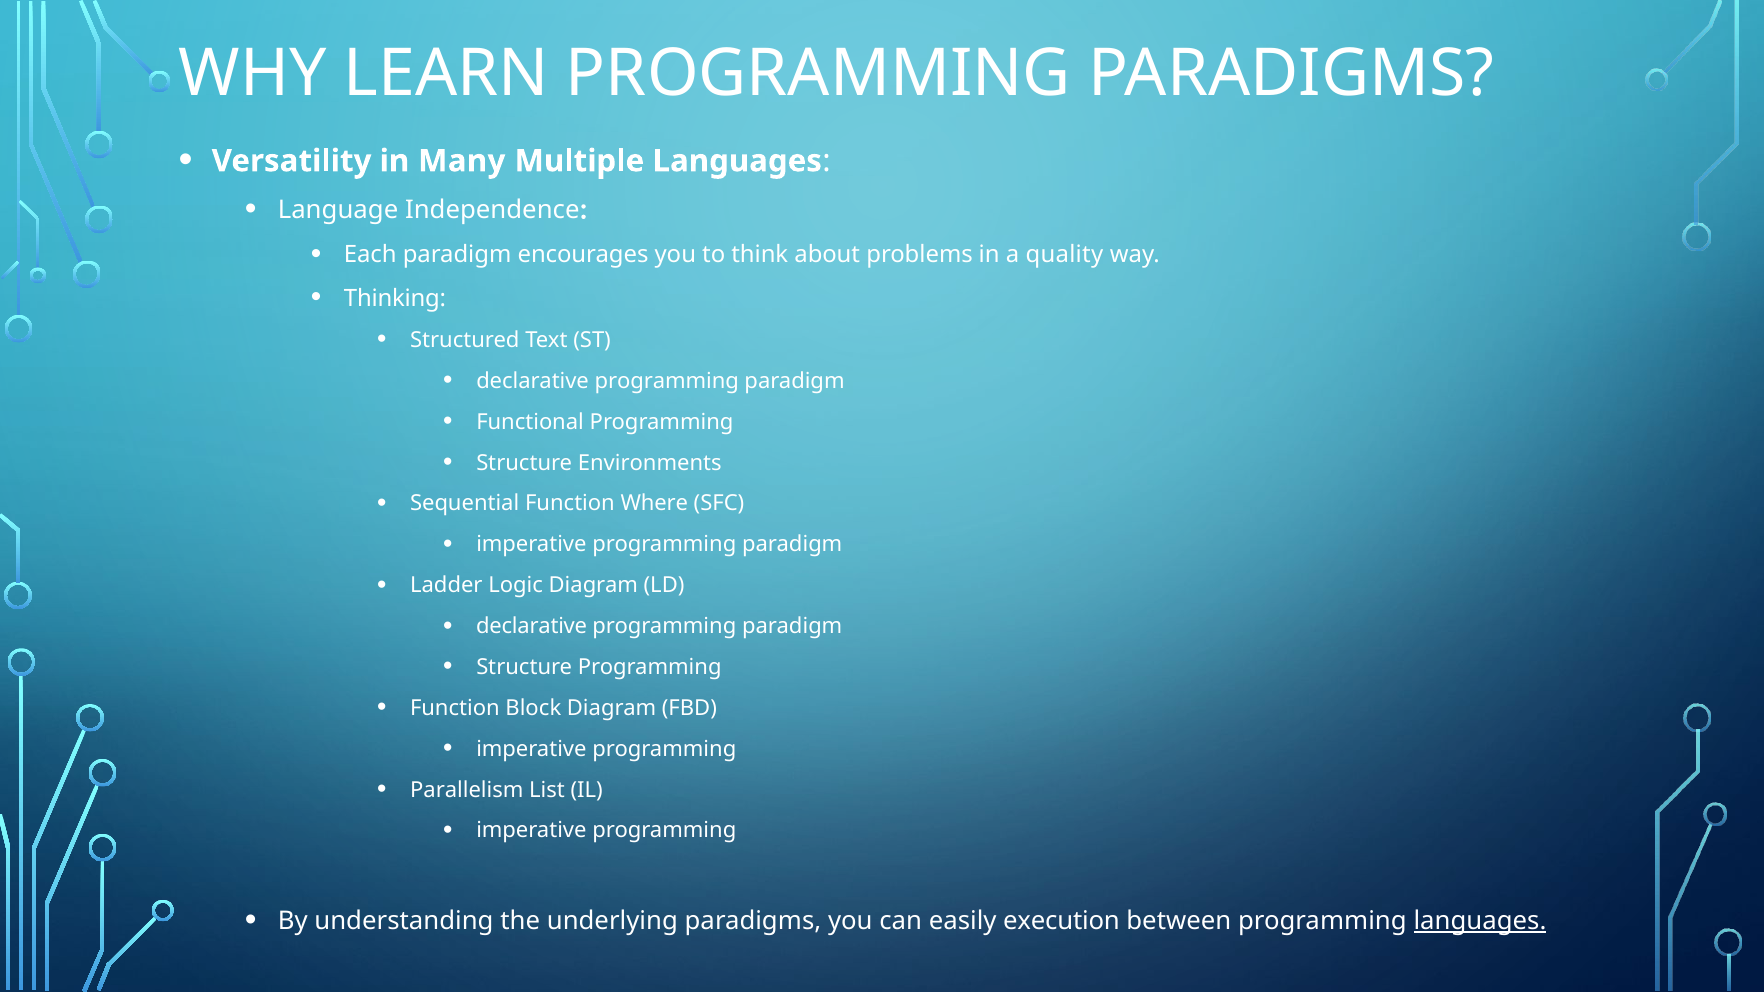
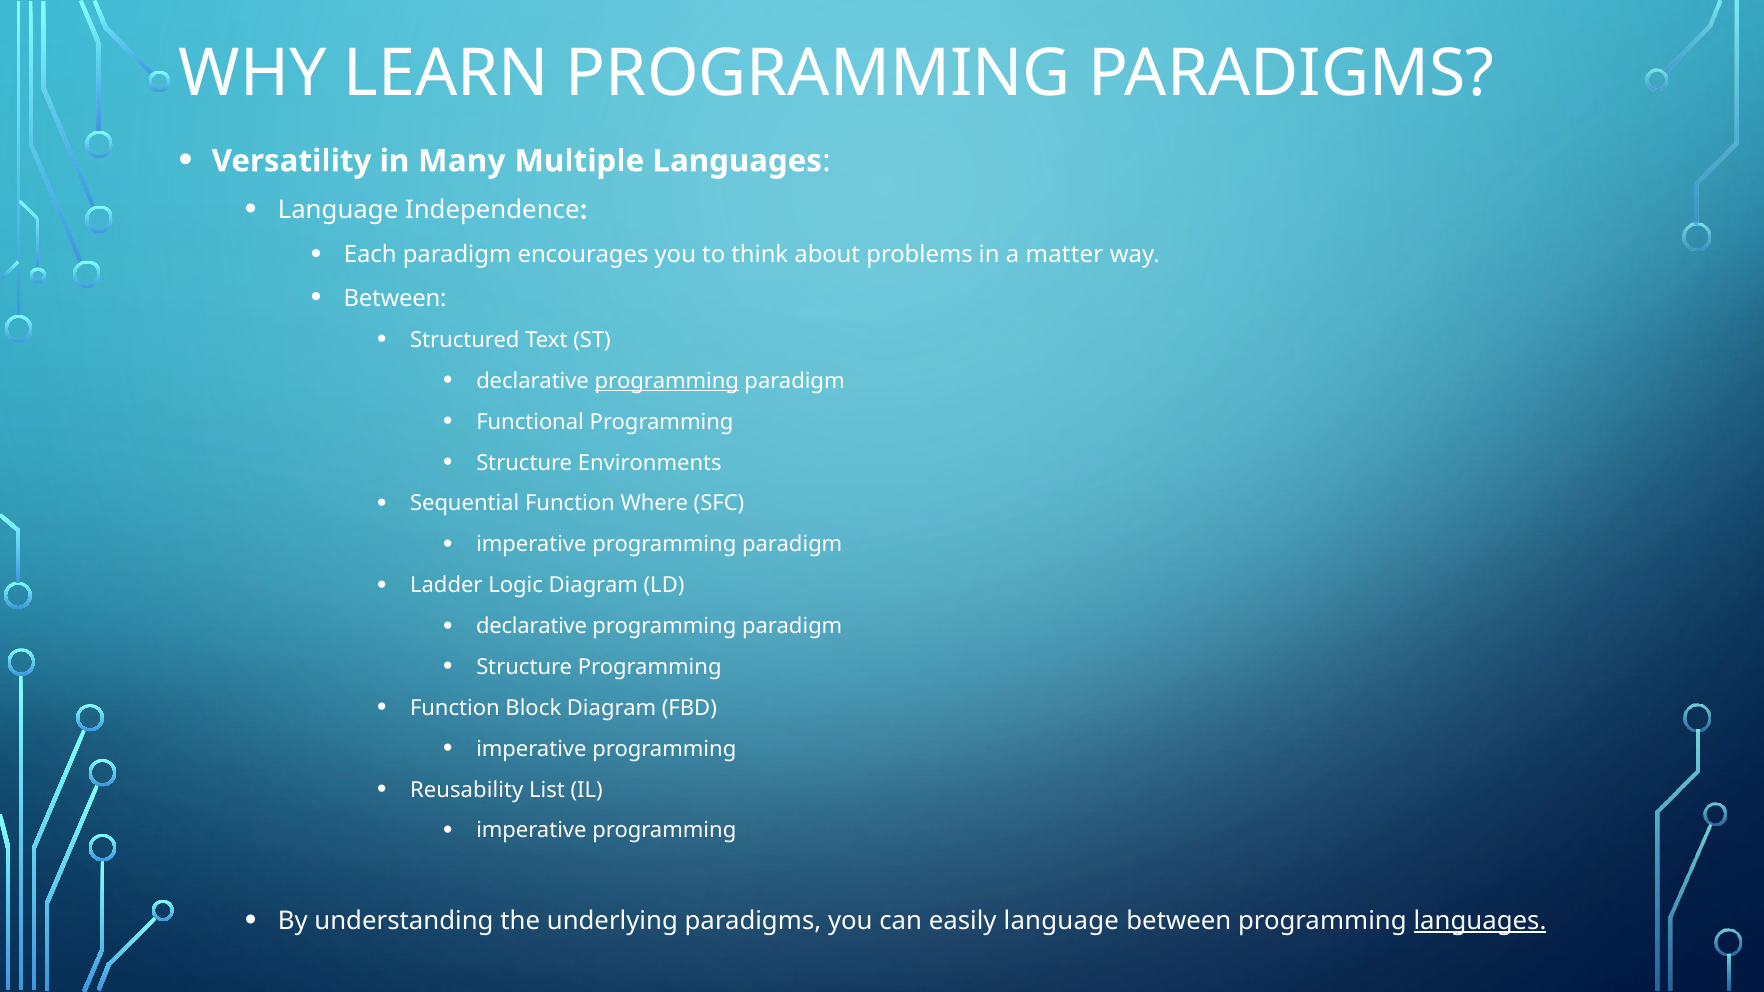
quality: quality -> matter (1064, 255)
Thinking: Thinking -> Between (395, 298)
programming underline: none -> present (667, 381)
Parallelism: Parallelism -> Reusability (467, 790)
easily execution: execution -> language (1061, 921)
